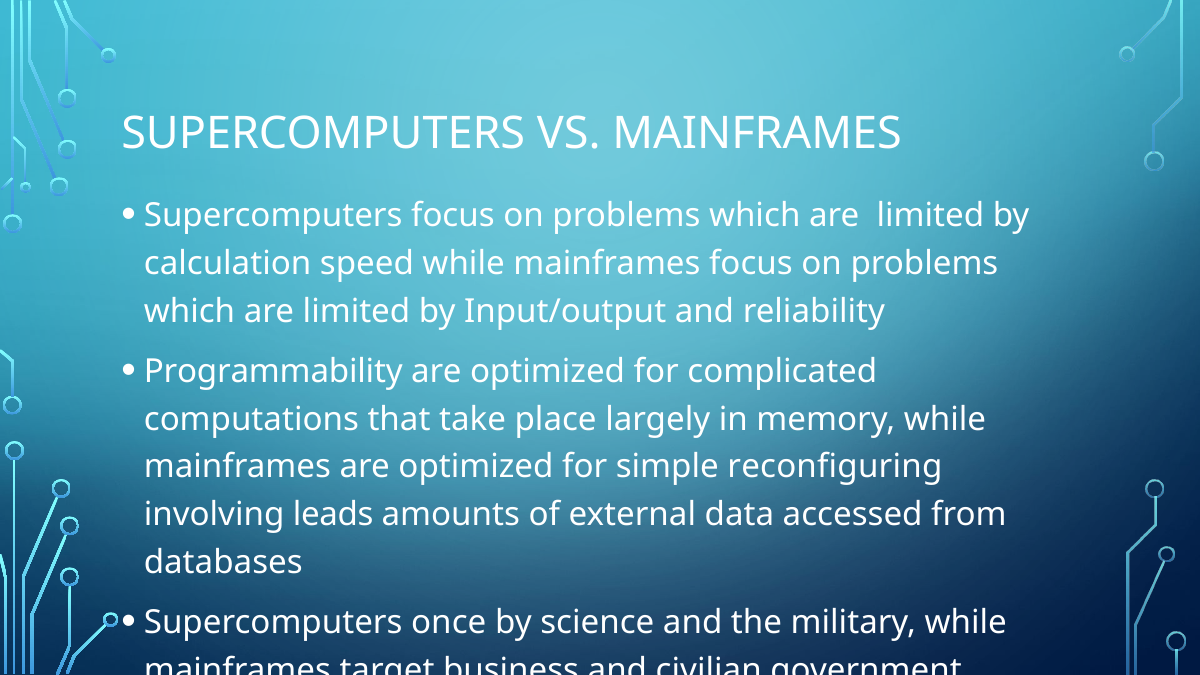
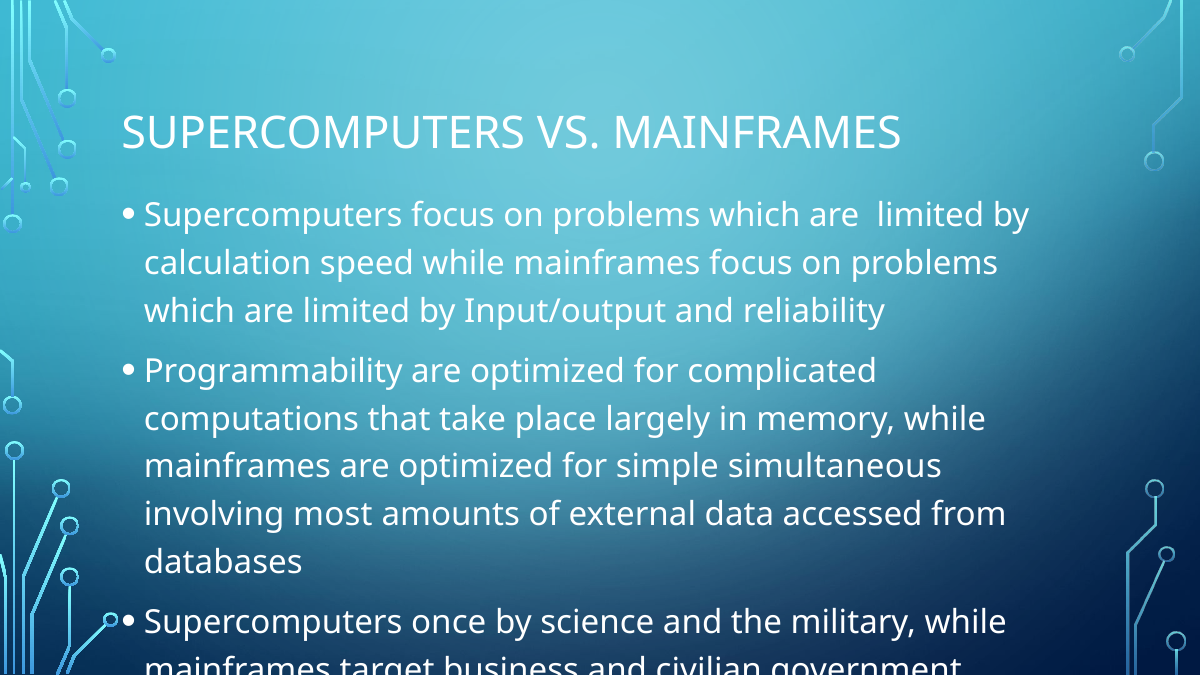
reconfiguring: reconfiguring -> simultaneous (835, 467)
leads: leads -> most (333, 515)
